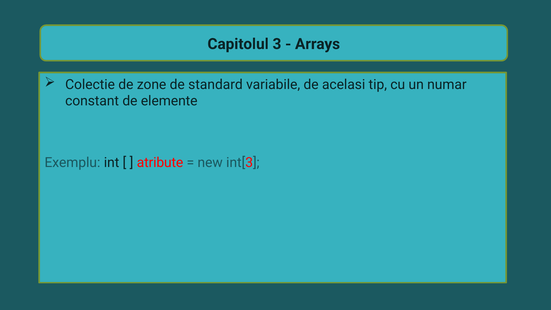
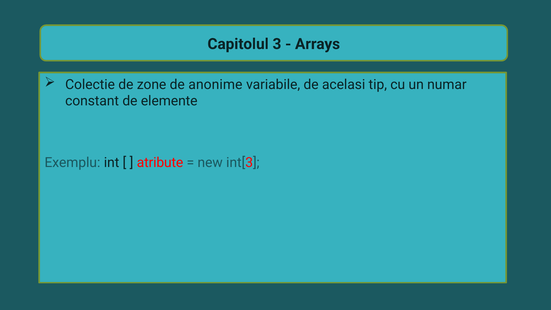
standard: standard -> anonime (215, 85)
